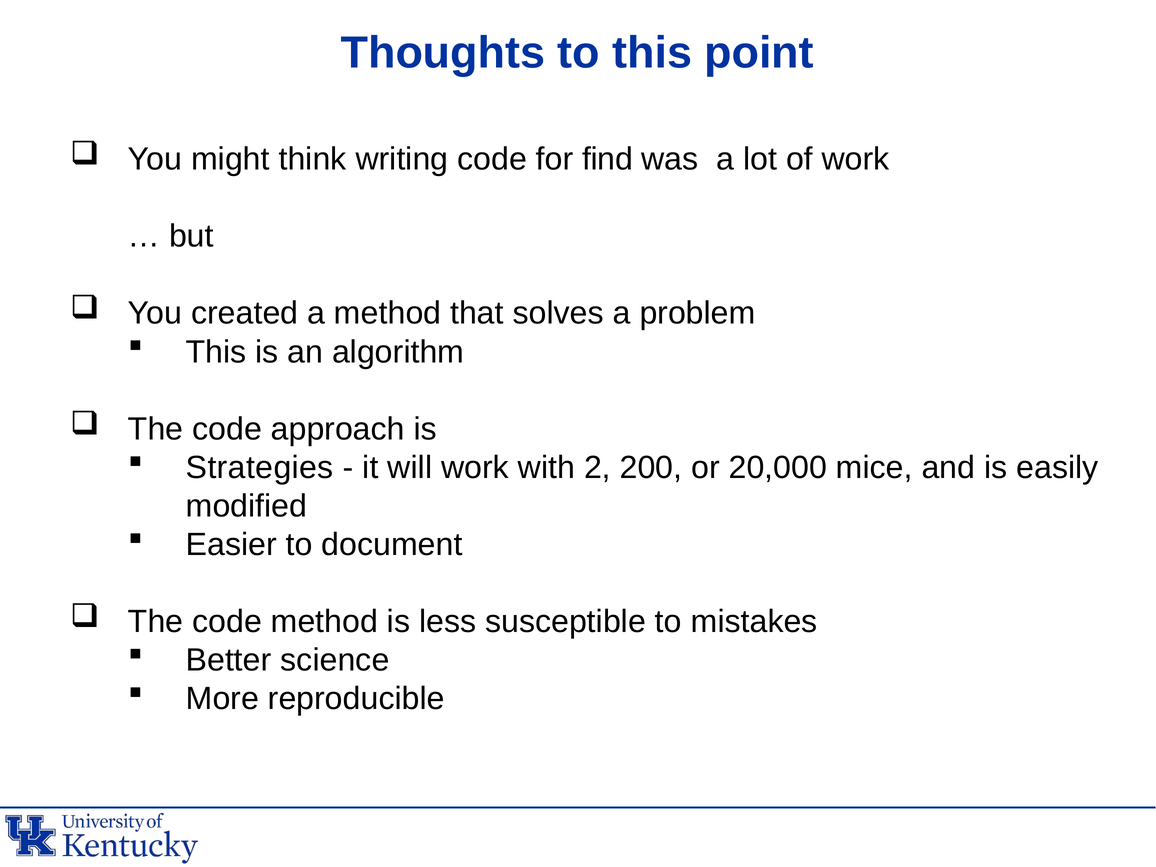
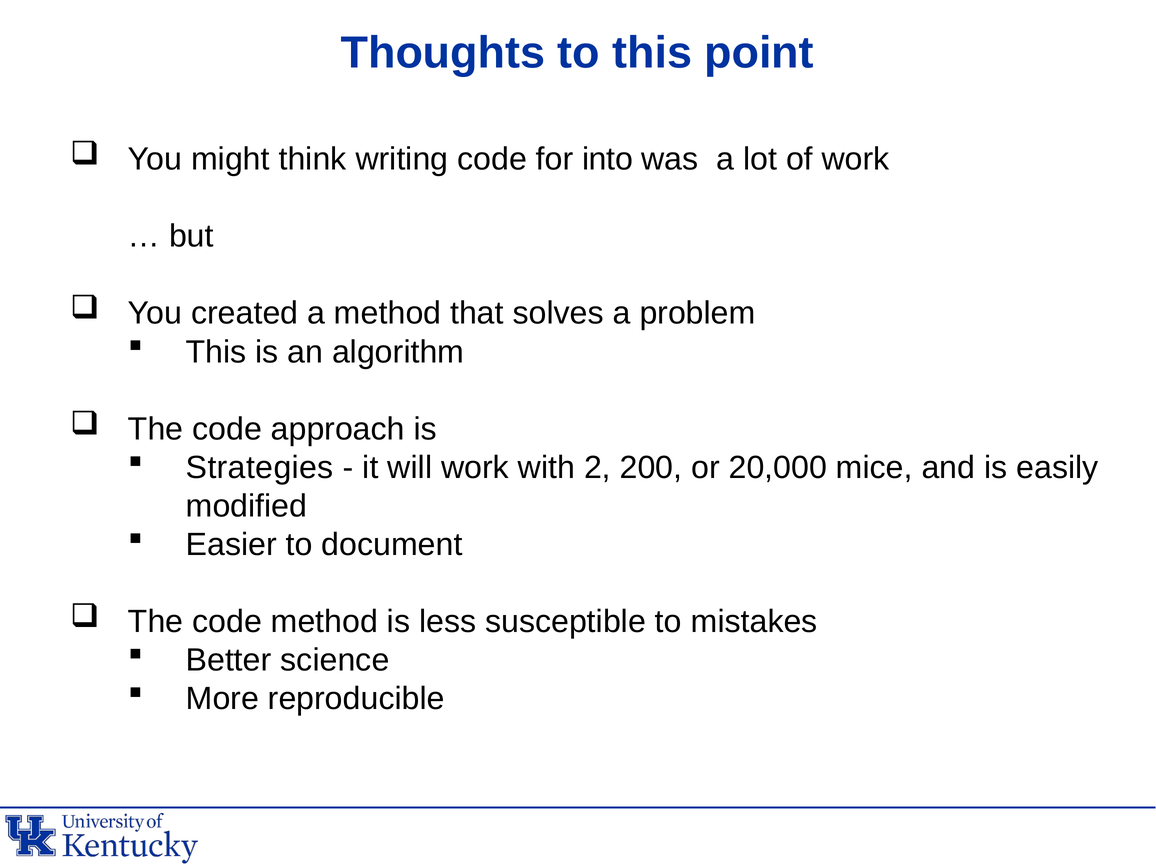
find: find -> into (607, 159)
